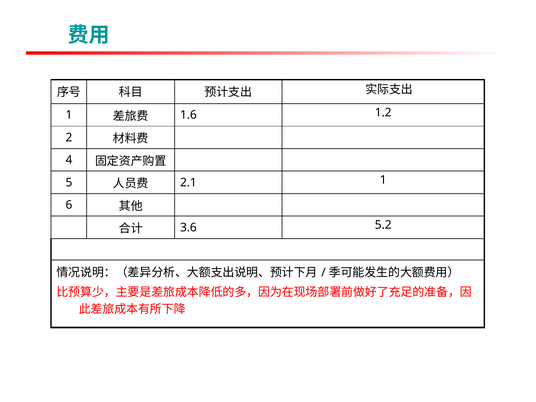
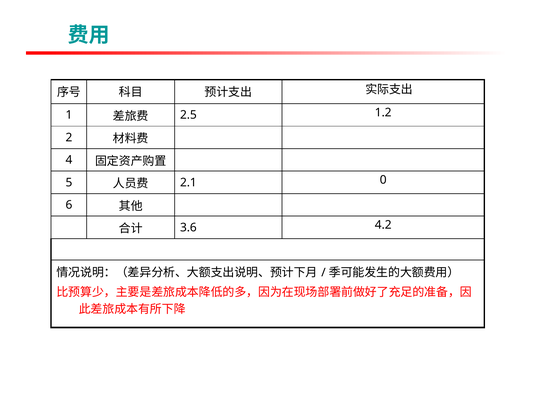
1.6: 1.6 -> 2.5 (188, 115)
2.1 1: 1 -> 0 (383, 180)
5.2: 5.2 -> 4.2 (383, 225)
